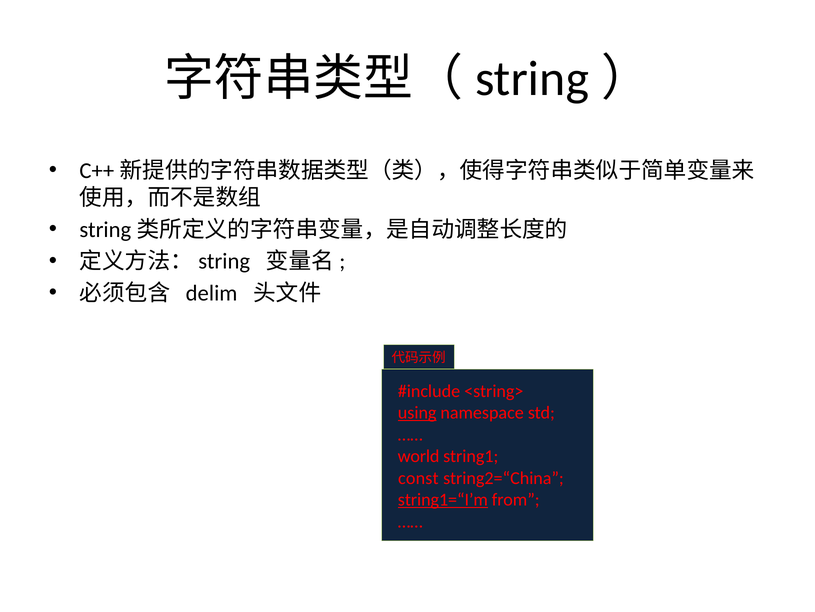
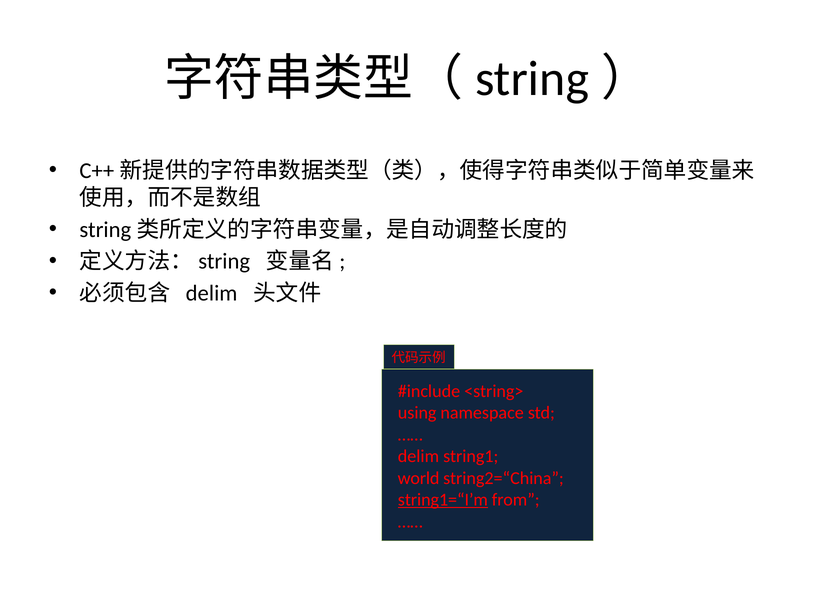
using underline: present -> none (417, 412)
world: world -> delim (418, 456)
const: const -> world (419, 477)
